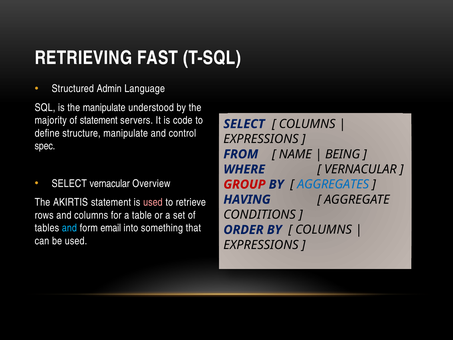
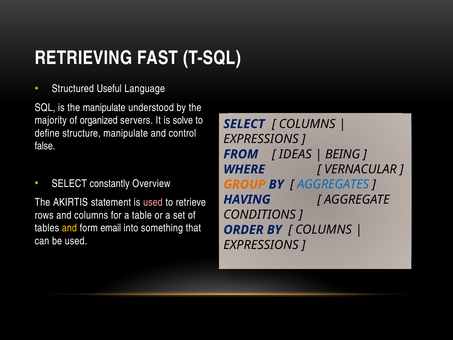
Admin: Admin -> Useful (109, 89)
of statement: statement -> organized (99, 120)
code: code -> solve (183, 120)
spec: spec -> false (45, 146)
NAME: NAME -> IDEAS (295, 154)
SELECT vernacular: vernacular -> constantly (110, 184)
GROUP colour: red -> orange (244, 184)
and colour: light blue -> yellow (69, 228)
